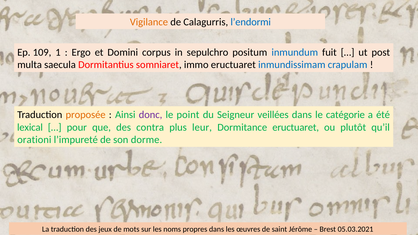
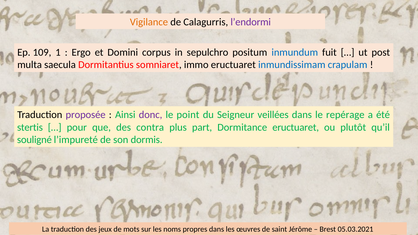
l’endormi colour: blue -> purple (251, 22)
proposée colour: orange -> purple (86, 115)
catégorie: catégorie -> repérage (345, 115)
lexical: lexical -> stertis (30, 127)
leur: leur -> part (202, 127)
orationi: orationi -> souligné (34, 140)
dorme: dorme -> dormis (147, 140)
